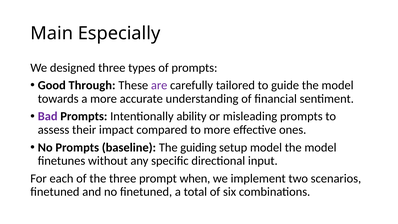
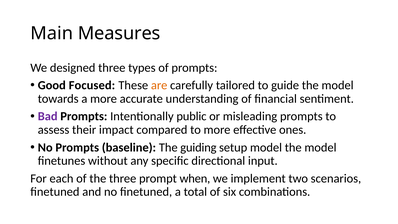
Especially: Especially -> Measures (119, 33)
Through: Through -> Focused (92, 85)
are colour: purple -> orange (159, 85)
ability: ability -> public (191, 116)
